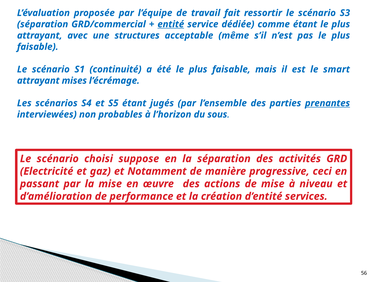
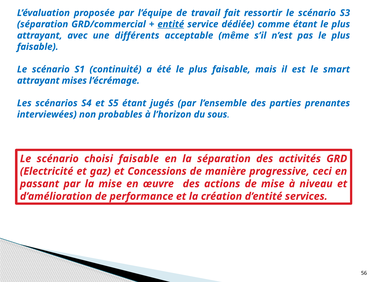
structures: structures -> différents (137, 35)
prenantes underline: present -> none (327, 103)
choisi suppose: suppose -> faisable (139, 159)
Notamment: Notamment -> Concessions (157, 171)
